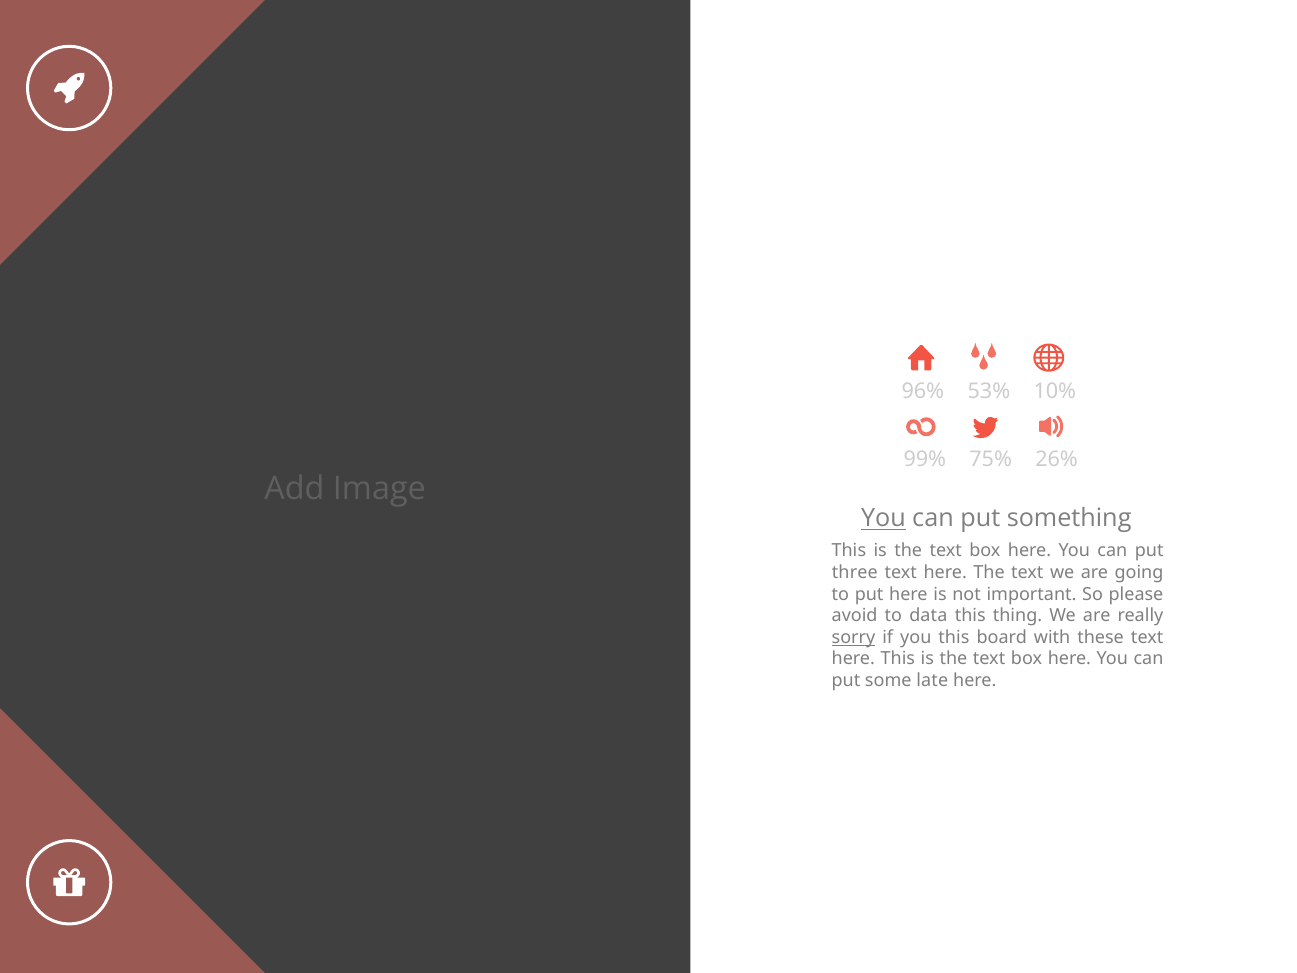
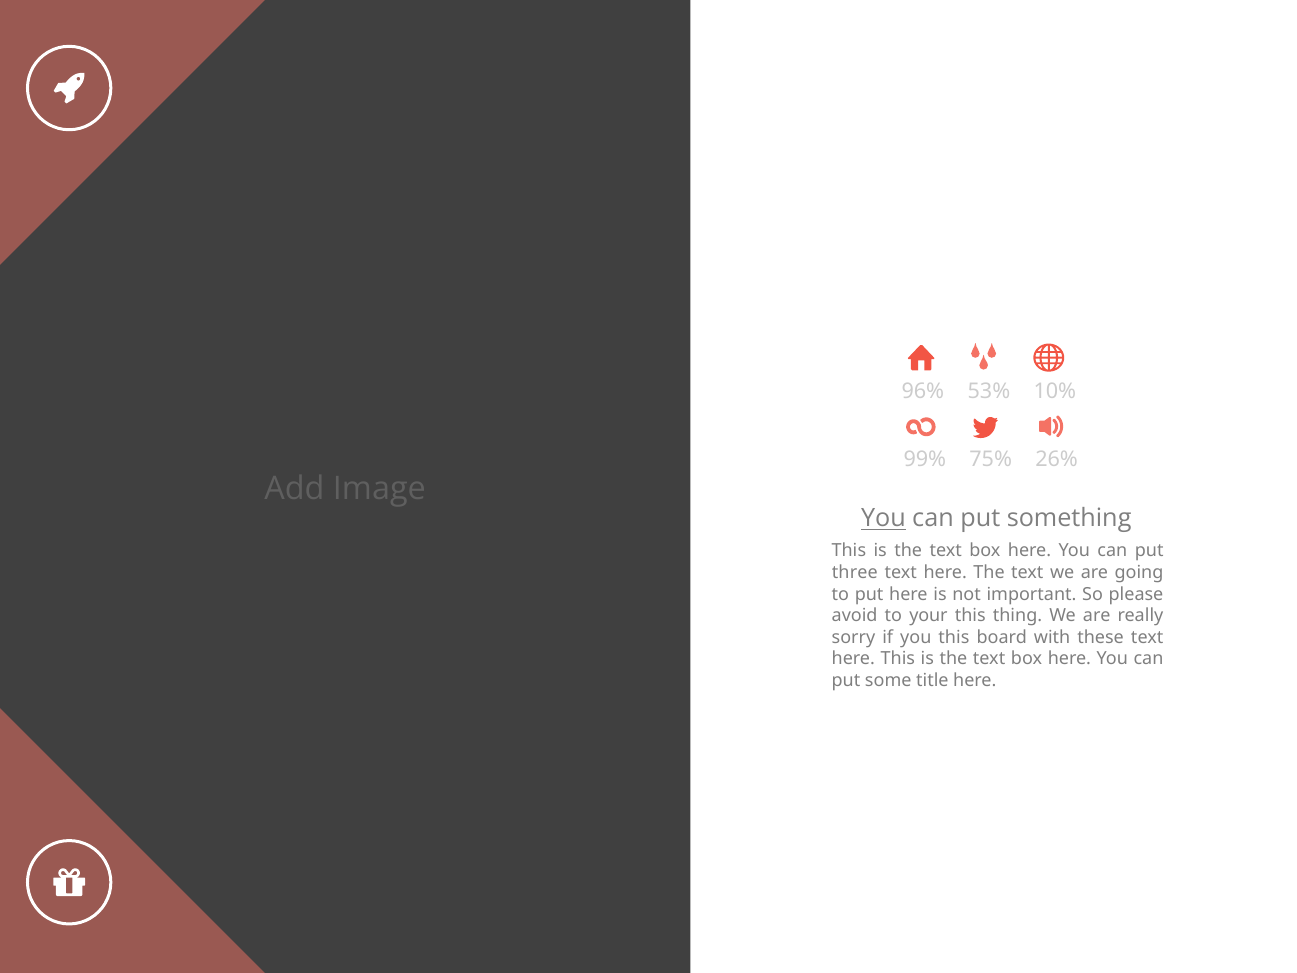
data: data -> your (928, 616)
sorry underline: present -> none (853, 637)
late: late -> title (932, 680)
